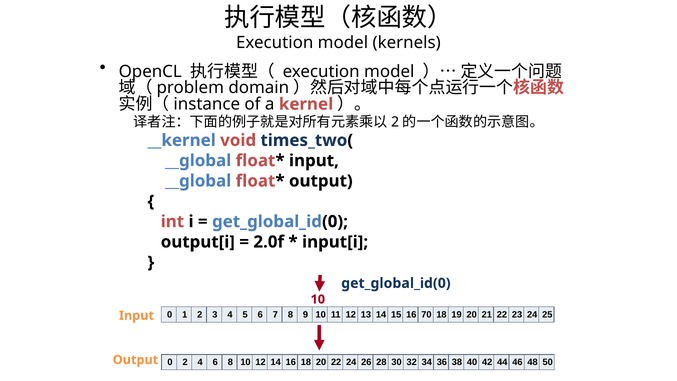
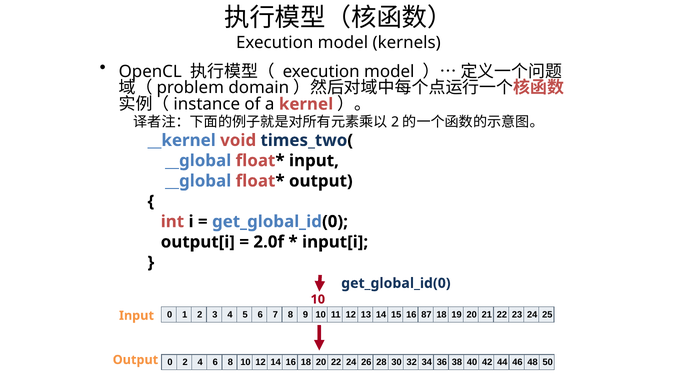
70: 70 -> 87 (426, 315)
